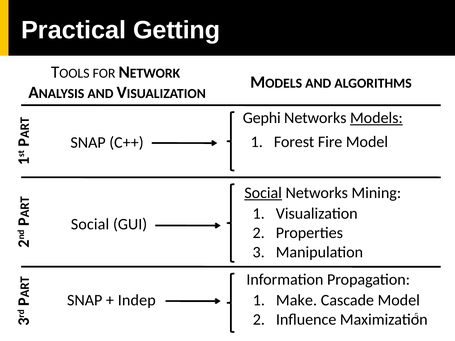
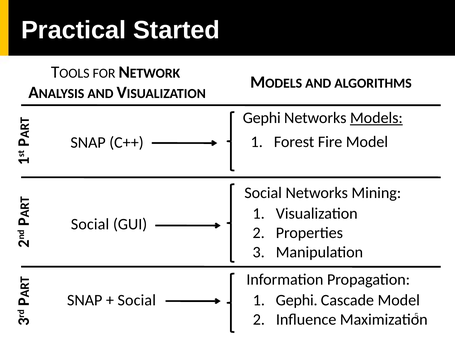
Getting: Getting -> Started (177, 30)
Social underline: present -> none (263, 193)
Indep: Indep -> Social (137, 300)
Make: Make -> Gephi (297, 300)
